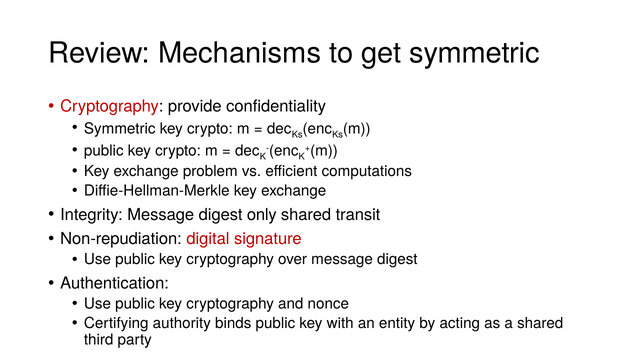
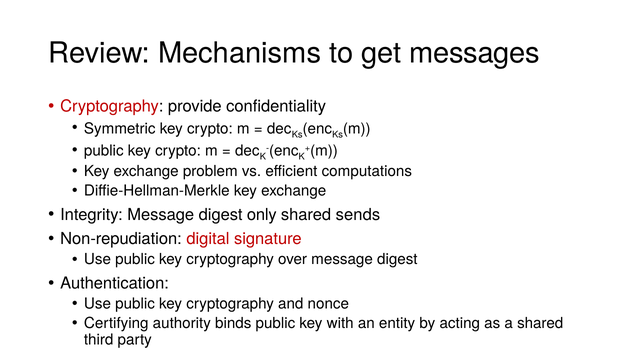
get symmetric: symmetric -> messages (474, 53)
transit: transit -> sends (358, 214)
